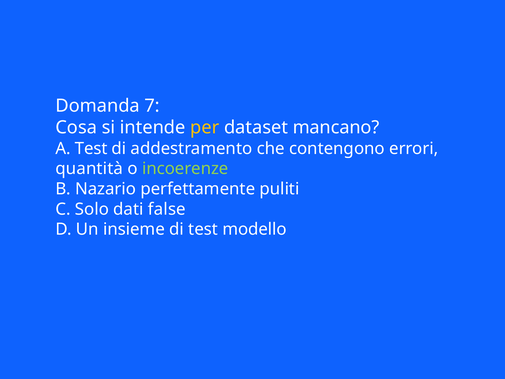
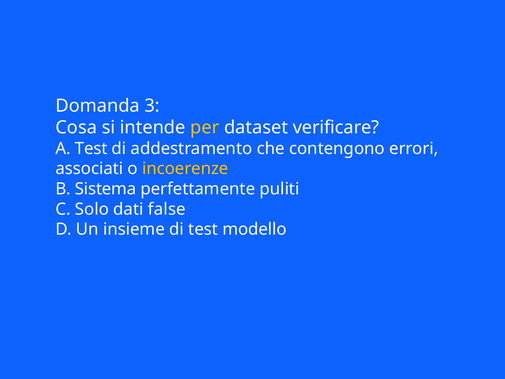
7: 7 -> 3 (152, 106)
mancano: mancano -> verificare (336, 127)
quantità: quantità -> associati (89, 169)
incoerenze colour: light green -> yellow (185, 169)
Nazario: Nazario -> Sistema (106, 189)
